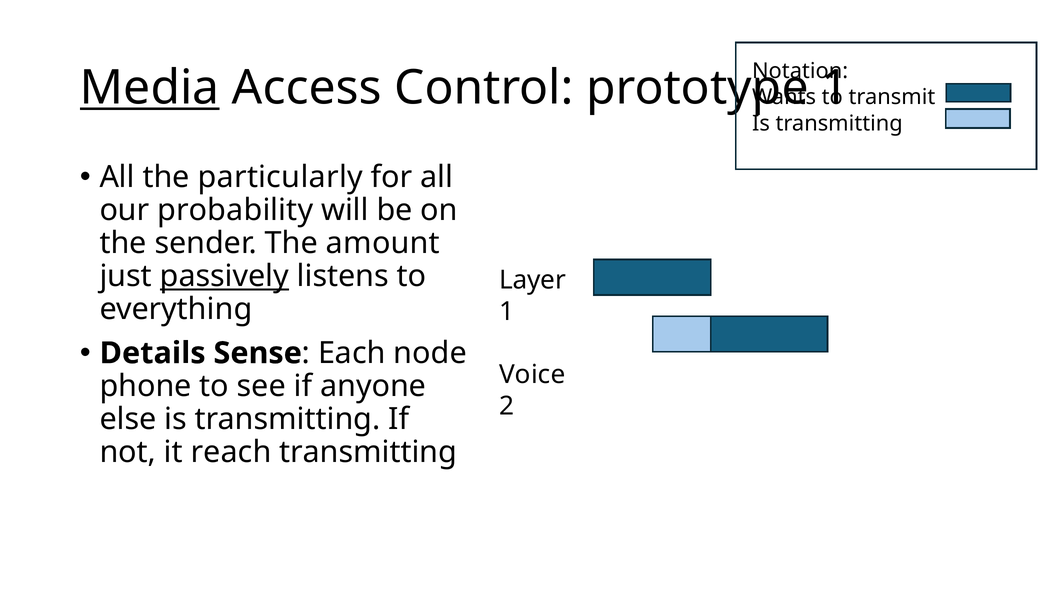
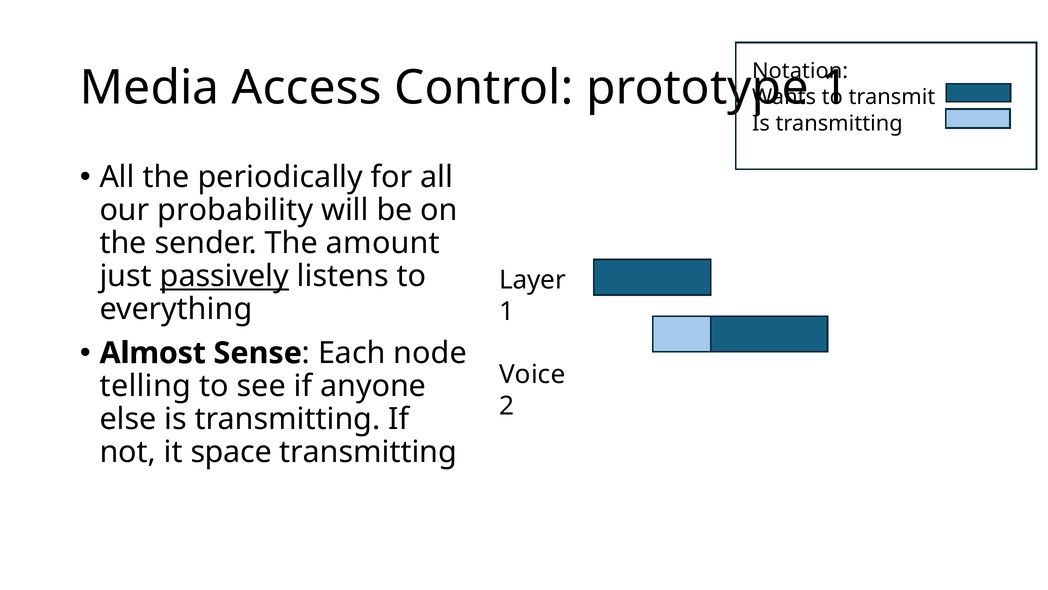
Media underline: present -> none (150, 88)
particularly: particularly -> periodically (280, 177)
Details: Details -> Almost (153, 353)
phone: phone -> telling (145, 386)
reach: reach -> space (231, 452)
